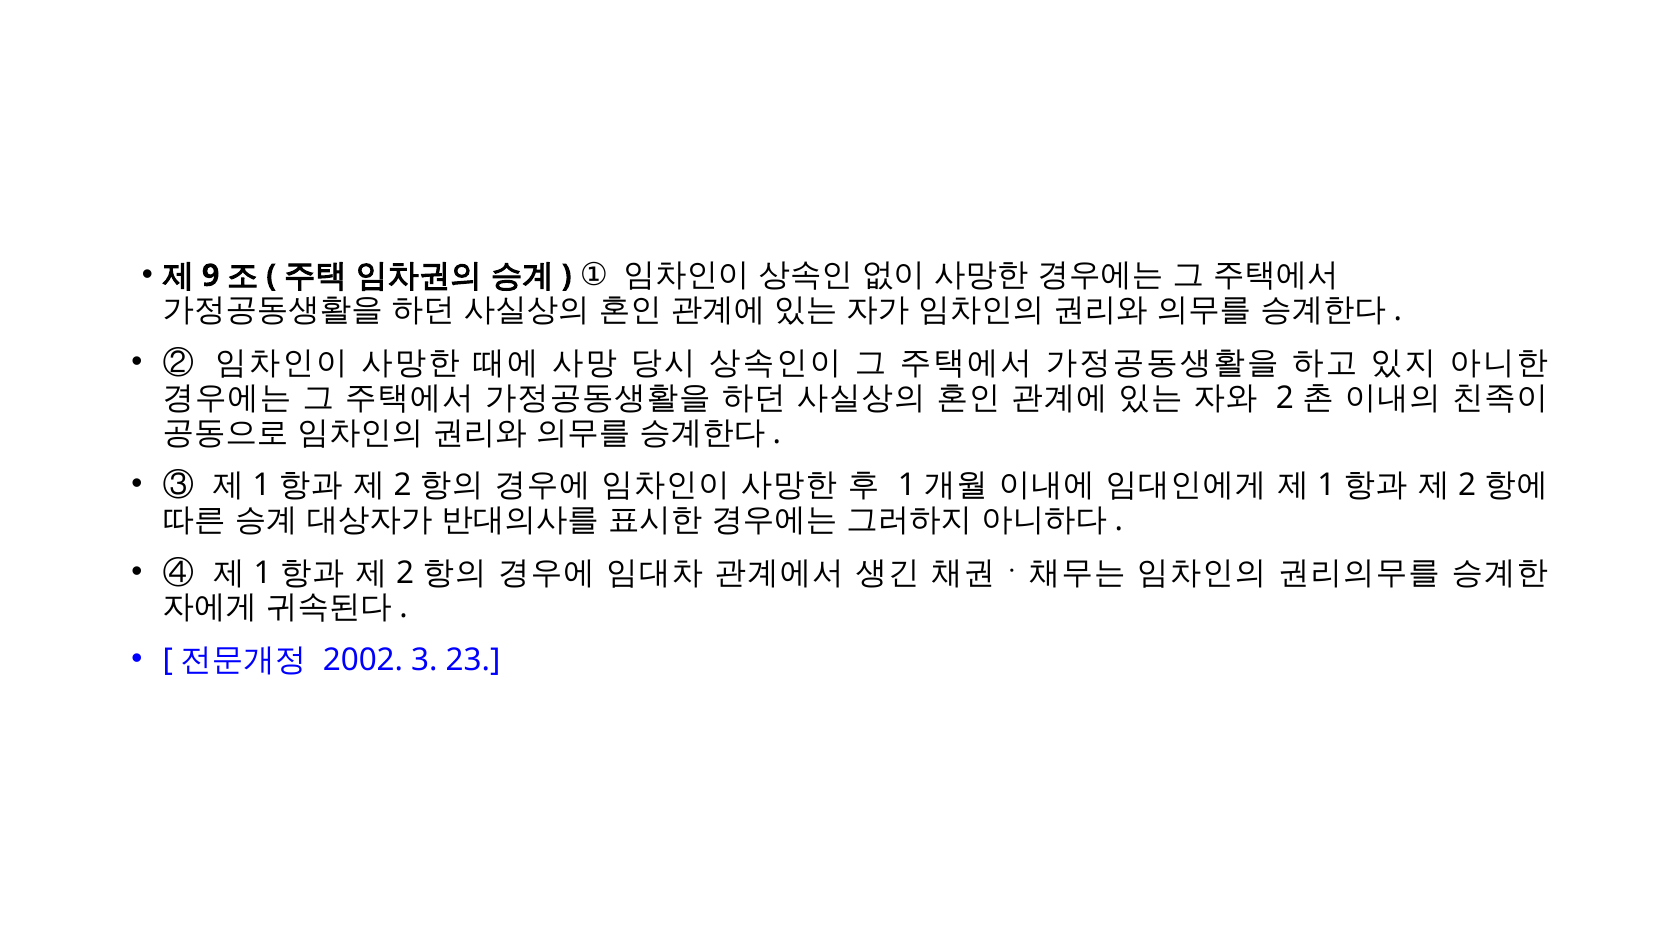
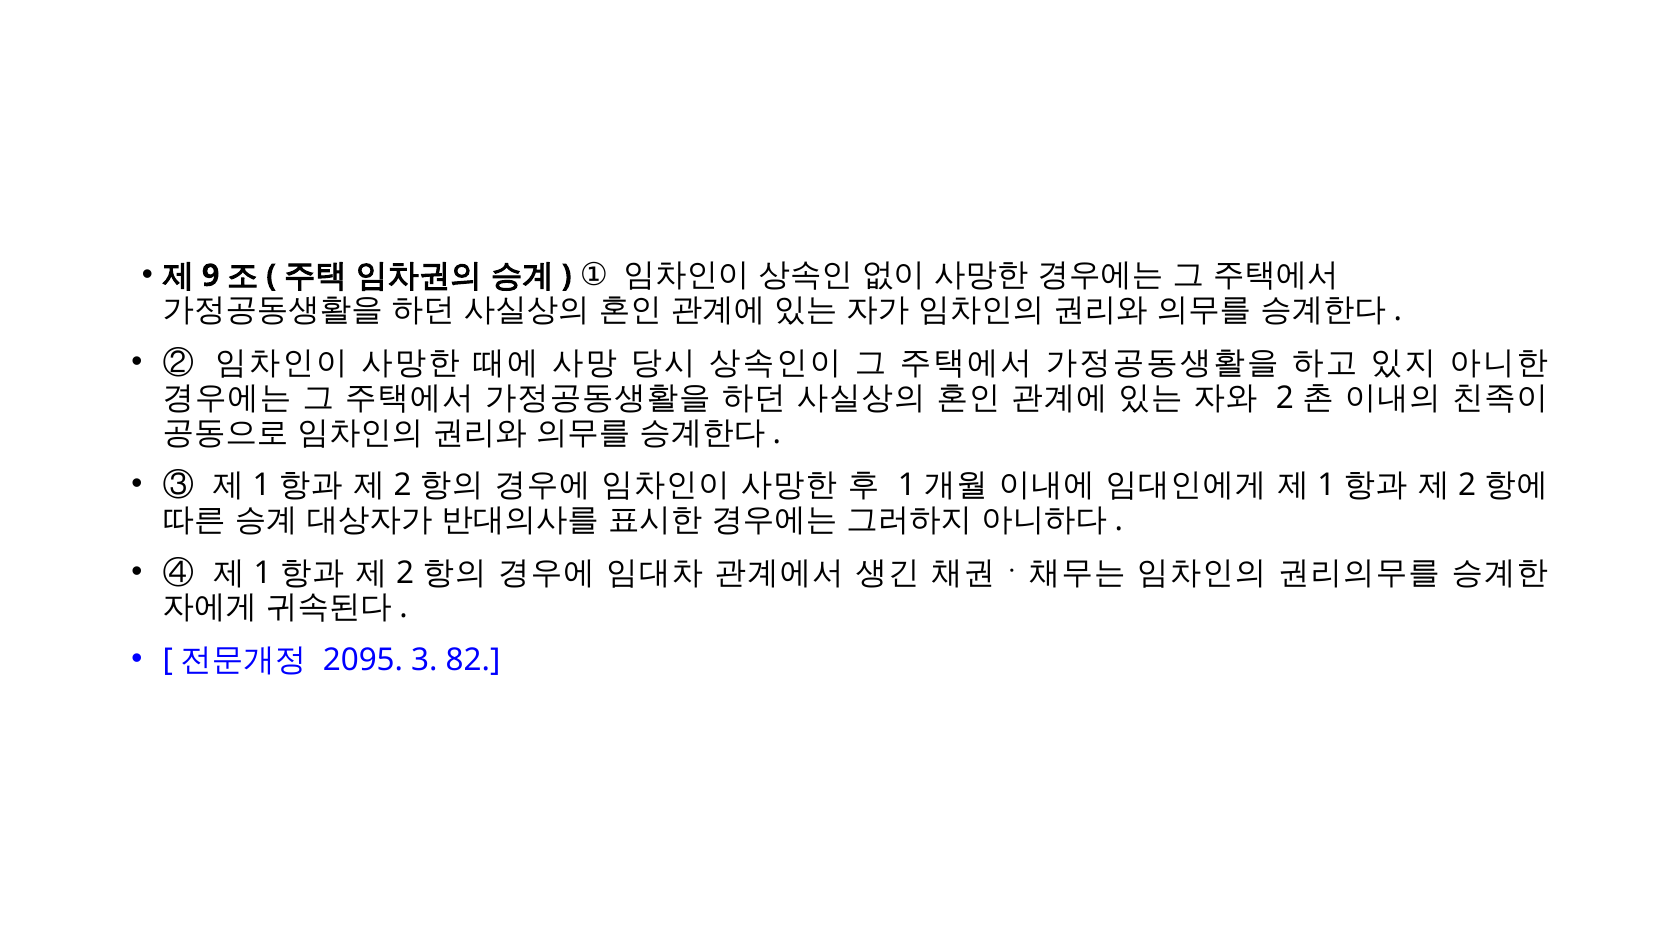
2002: 2002 -> 2095 (363, 660)
23: 23 -> 82 (473, 660)
